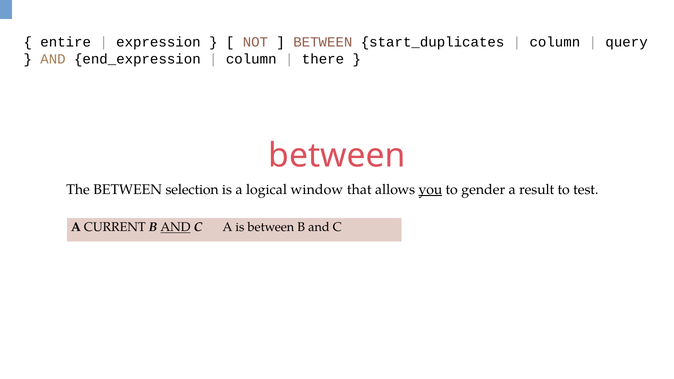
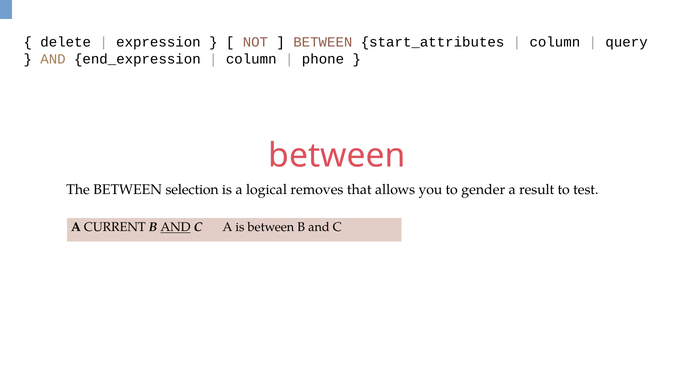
entire: entire -> delete (66, 42)
start_duplicates: start_duplicates -> start_attributes (433, 42)
there: there -> phone (323, 59)
window: window -> removes (317, 190)
you underline: present -> none (430, 190)
